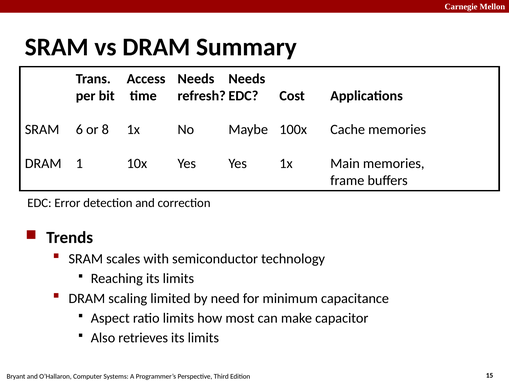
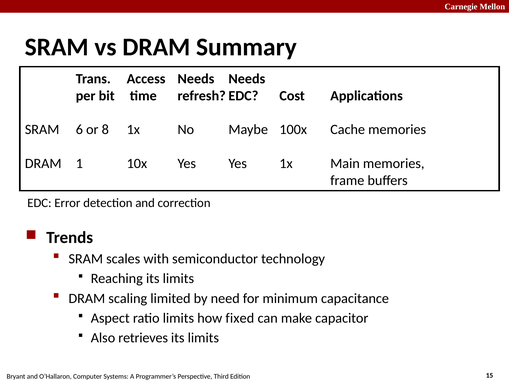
most: most -> fixed (240, 318)
